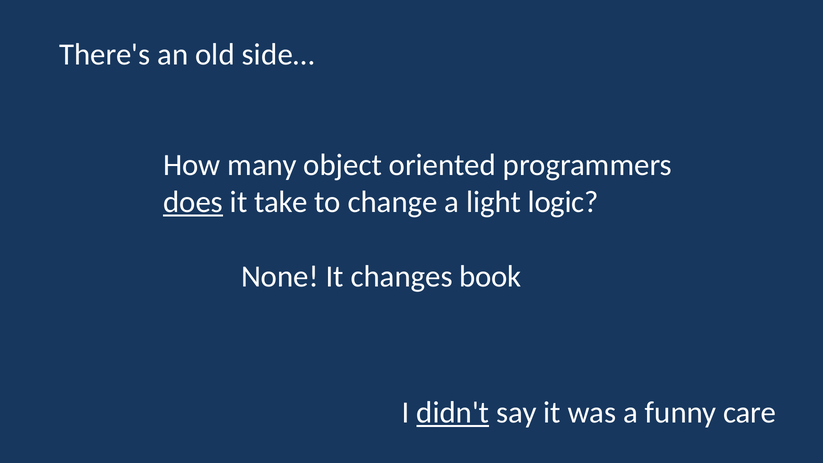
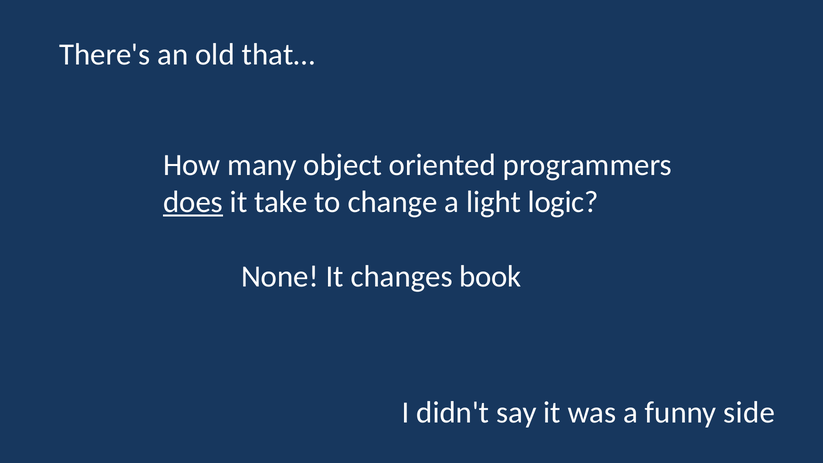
side…: side… -> that… (278, 55)
didn't underline: present -> none (453, 413)
care: care -> side (749, 413)
